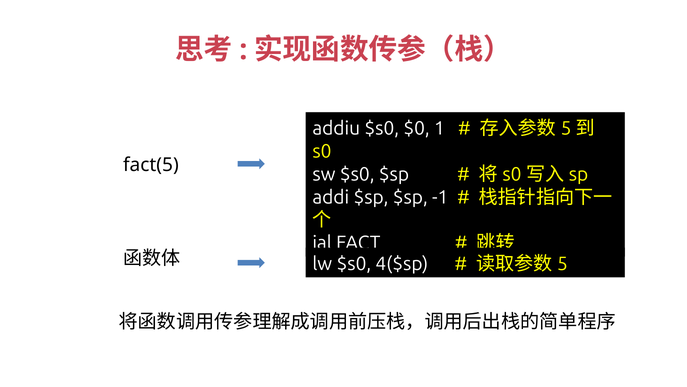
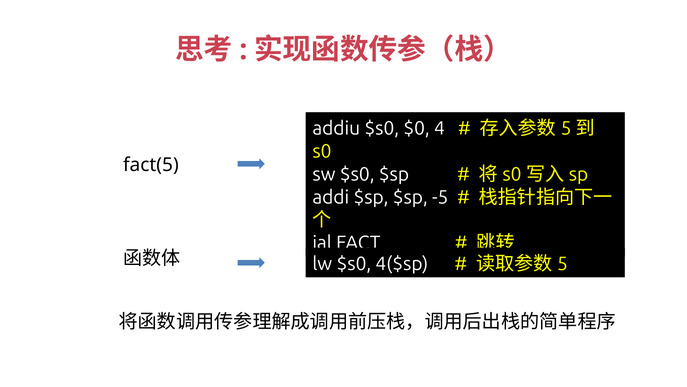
1: 1 -> 4 (439, 128)
-1: -1 -> -5 (440, 197)
